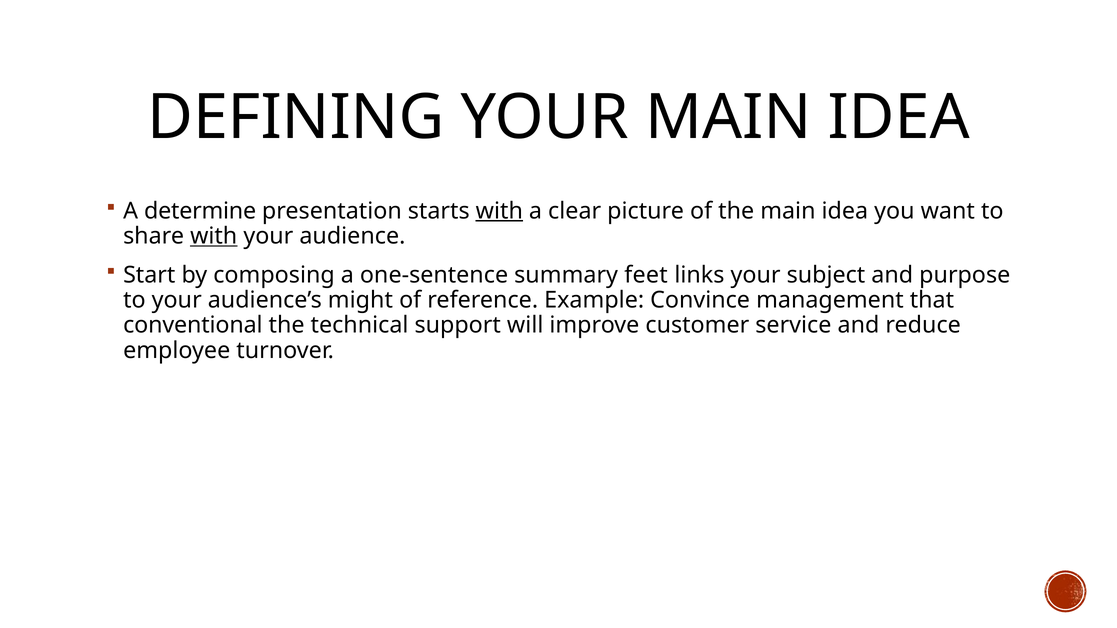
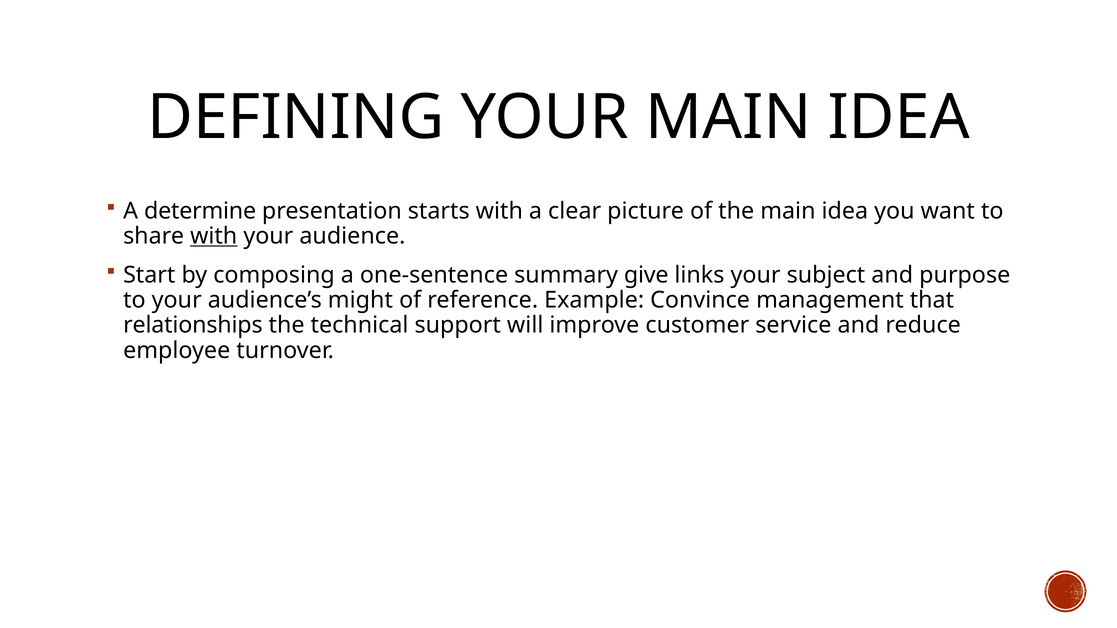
with underline: present -> none (499, 211)
feet: feet -> give (646, 275)
conventional: conventional -> relationships (193, 325)
